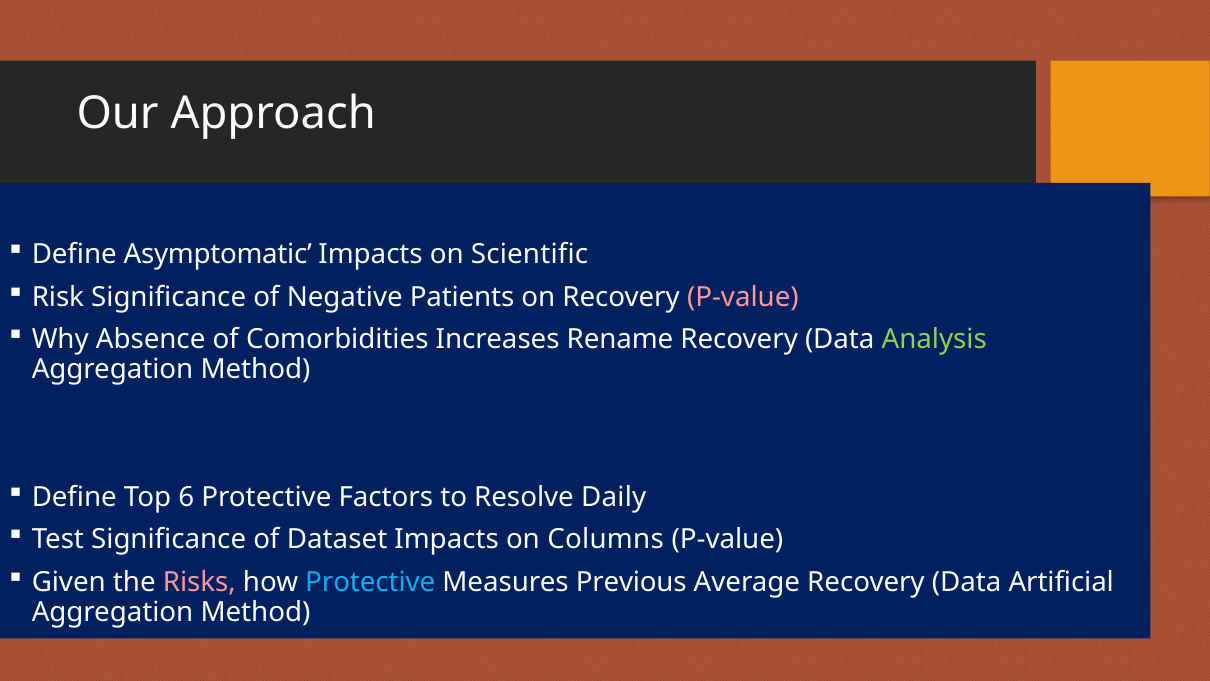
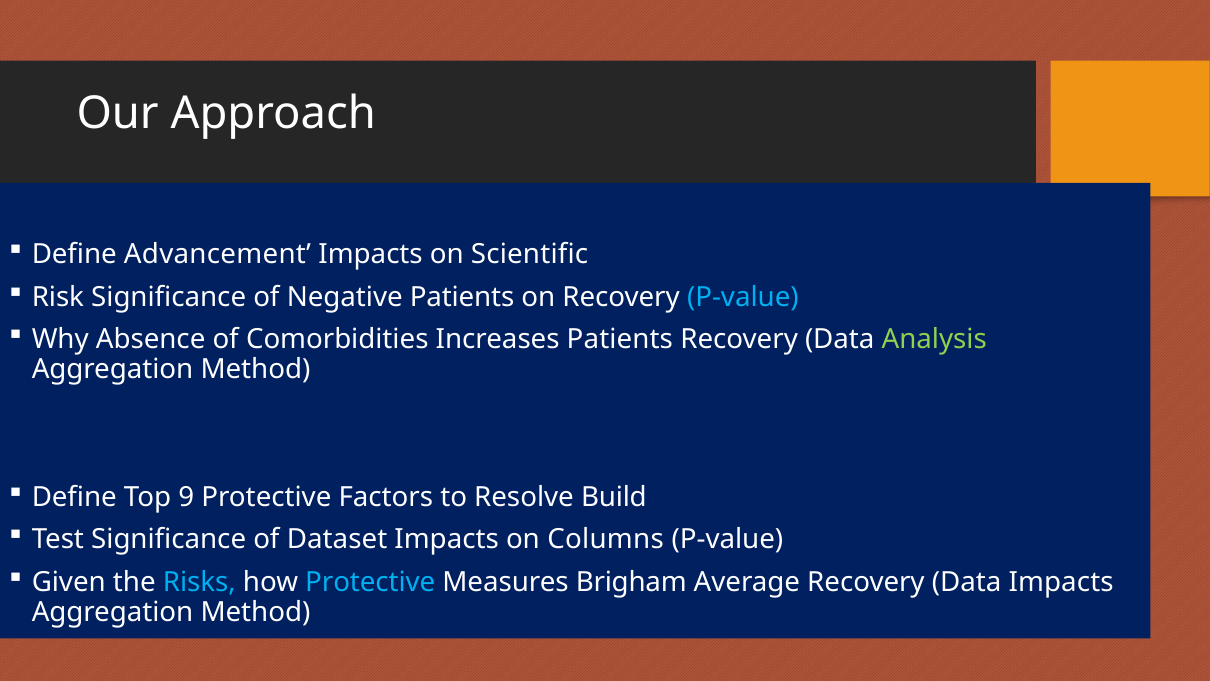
Asymptomatic: Asymptomatic -> Advancement (218, 254)
P-value colour: pink -> light blue (743, 297)
Increases Rename: Rename -> Patients (620, 339)
6: 6 -> 9 (186, 497)
Daily: Daily -> Build (614, 497)
Risks colour: pink -> light blue (199, 582)
Previous: Previous -> Brigham (631, 582)
Data Artificial: Artificial -> Impacts (1061, 582)
